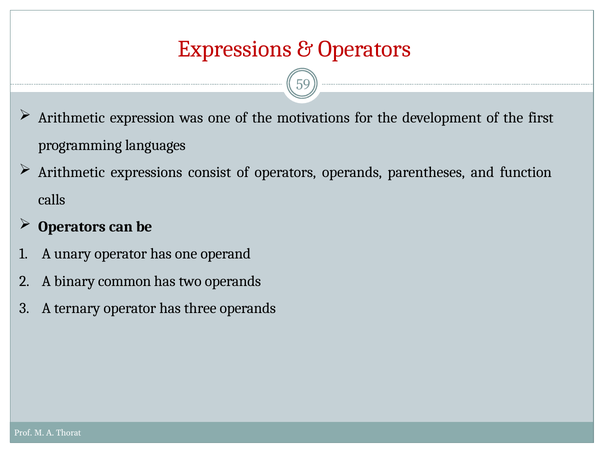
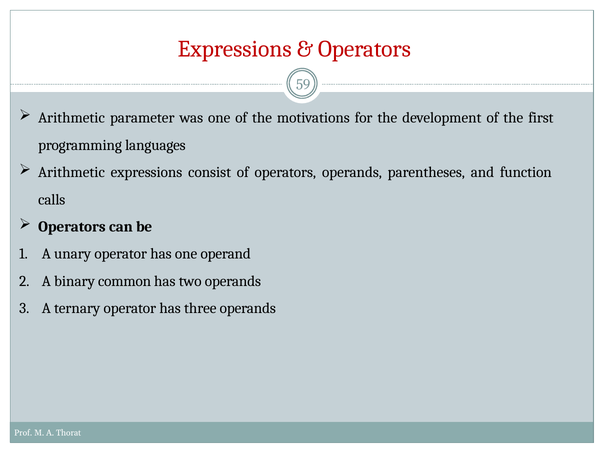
expression: expression -> parameter (142, 118)
